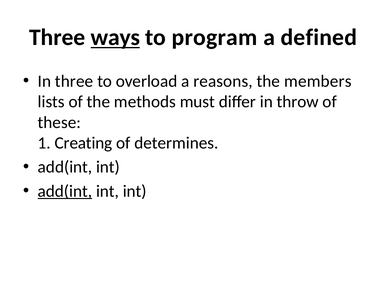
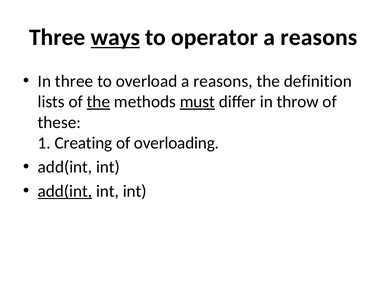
program: program -> operator (215, 37)
defined: defined -> reasons (319, 37)
members: members -> definition (318, 81)
the underline: none -> present (98, 102)
must underline: none -> present (197, 102)
determines: determines -> overloading (176, 143)
